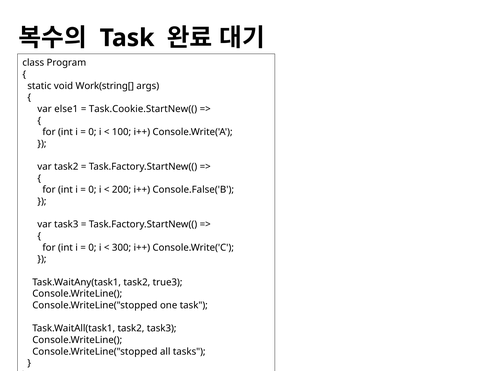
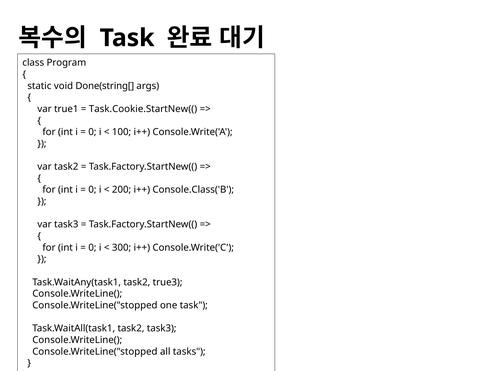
Work(string[: Work(string[ -> Done(string[ (105, 86)
else1: else1 -> true1 (66, 109)
Console.False('B: Console.False('B -> Console.Class('B (193, 190)
